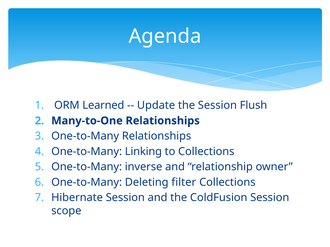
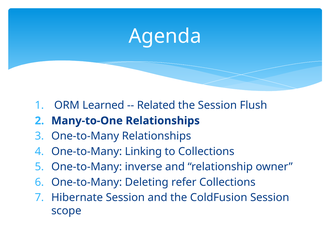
Update: Update -> Related (156, 106)
filter: filter -> refer (184, 183)
